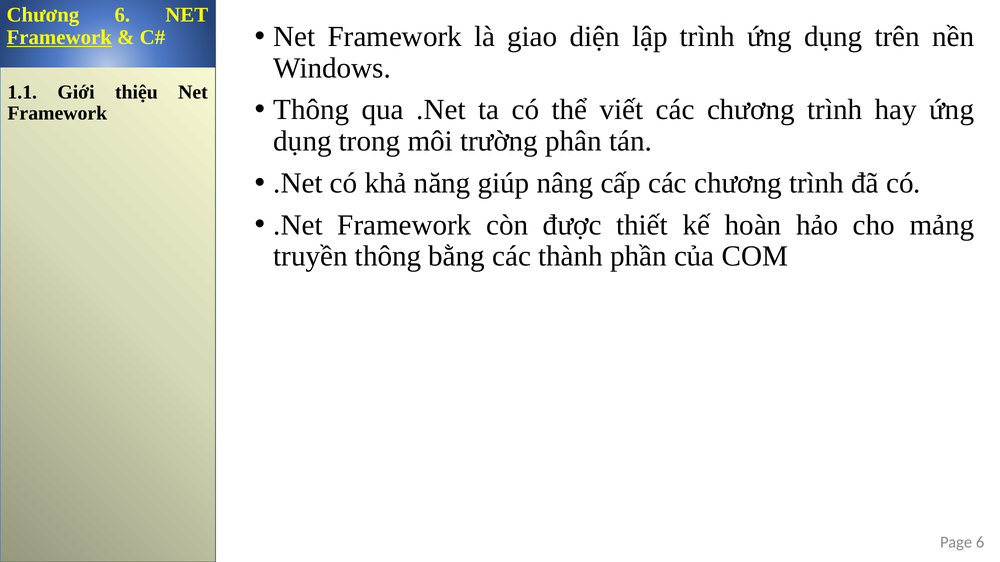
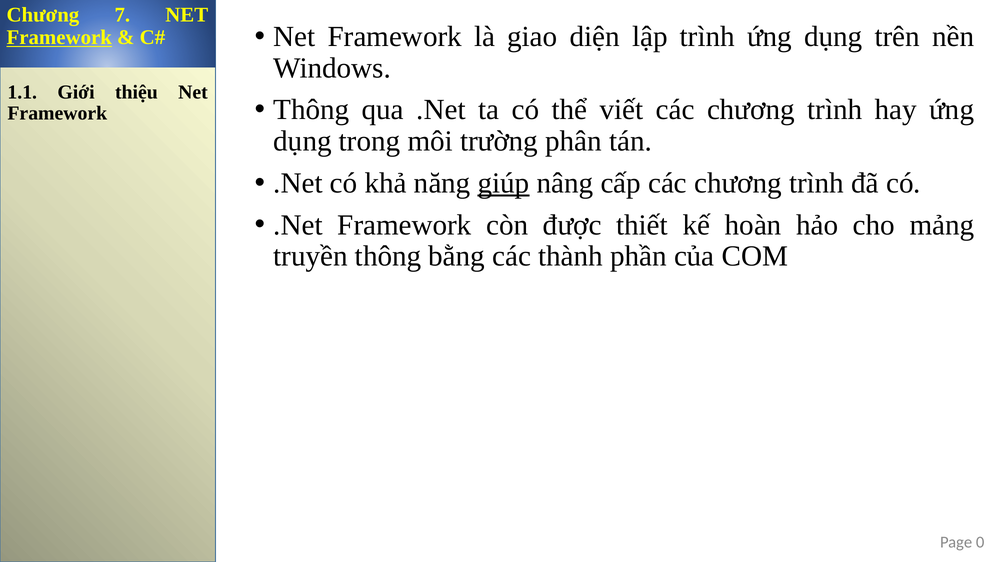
Chương 6: 6 -> 7 (122, 15)
giúp underline: none -> present (504, 183)
Page 6: 6 -> 0 (980, 543)
